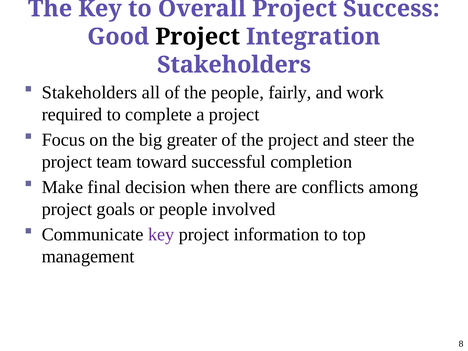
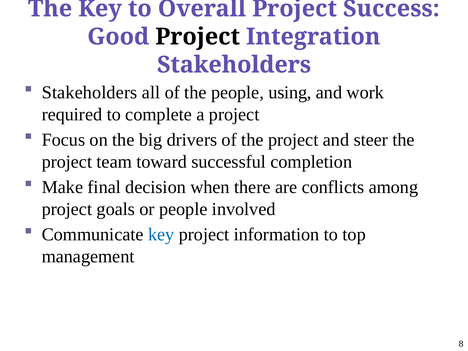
fairly: fairly -> using (290, 93)
greater: greater -> drivers (192, 140)
key colour: purple -> blue (161, 235)
